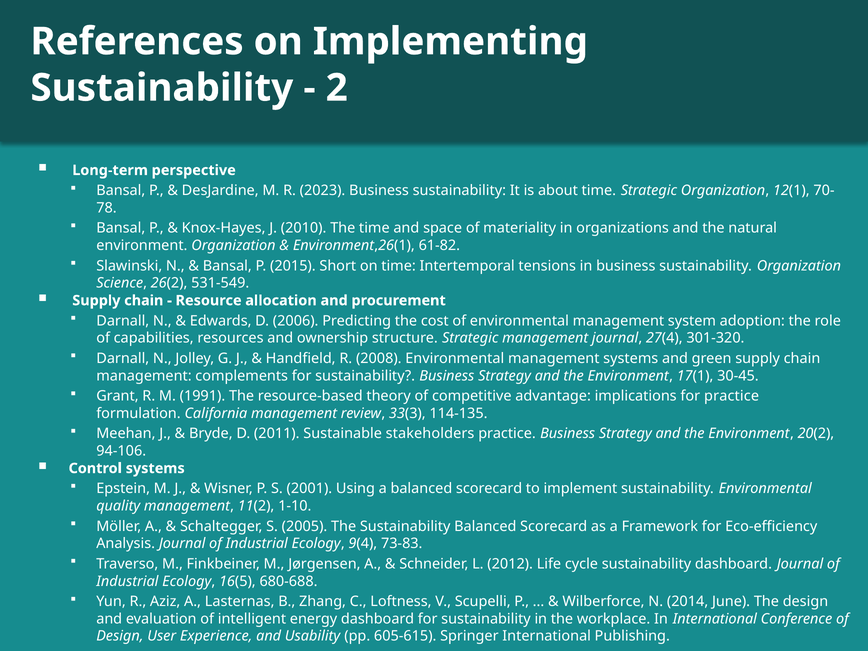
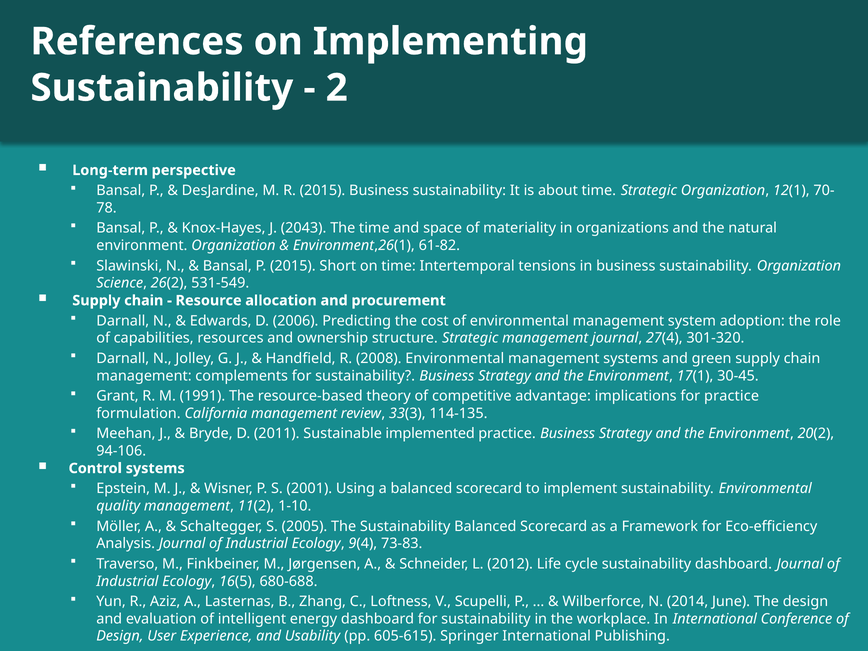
R 2023: 2023 -> 2015 (323, 191)
2010: 2010 -> 2043 (304, 228)
stakeholders: stakeholders -> implemented (430, 434)
